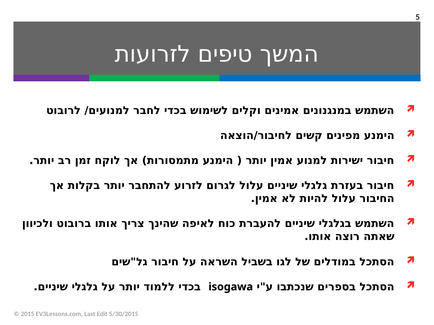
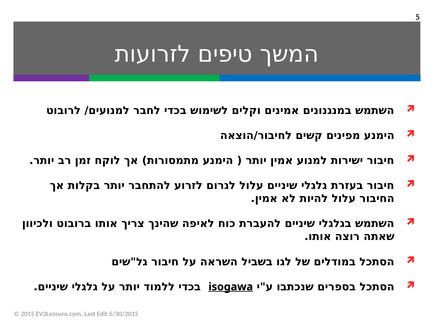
isogawa underline: none -> present (231, 287)
